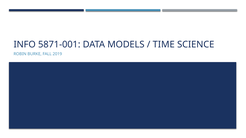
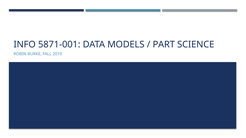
TIME: TIME -> PART (164, 45)
